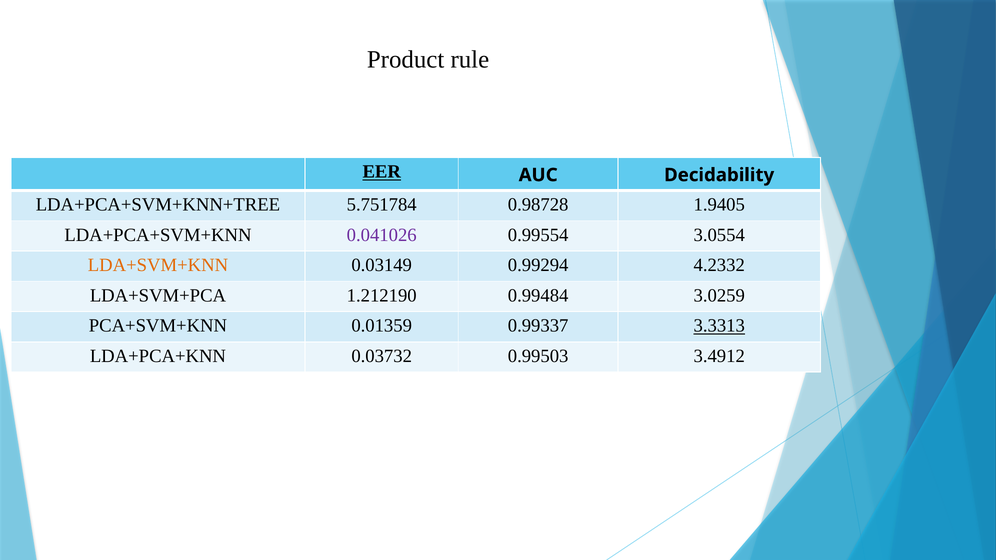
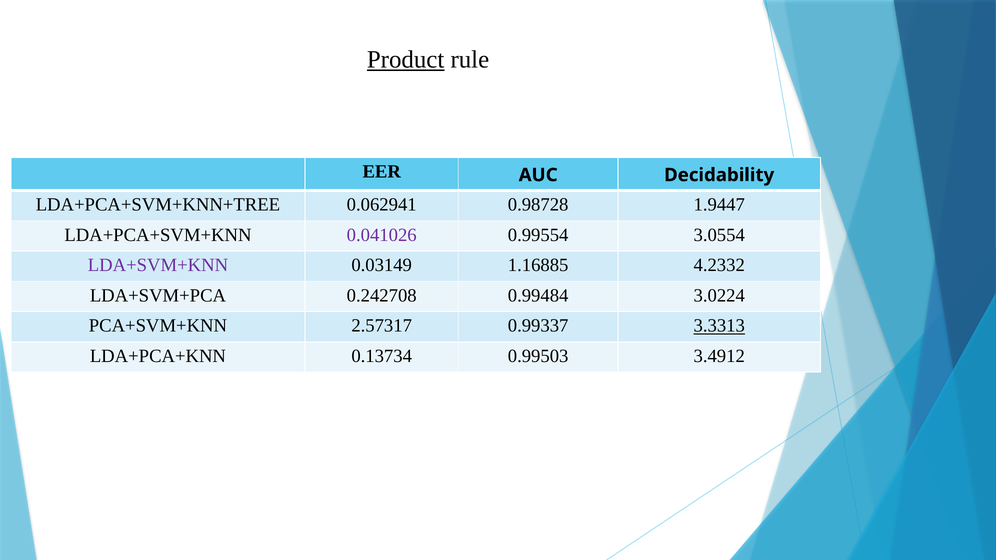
Product underline: none -> present (406, 60)
EER underline: present -> none (382, 172)
5.751784: 5.751784 -> 0.062941 (382, 205)
1.9405: 1.9405 -> 1.9447 (719, 205)
LDA+SVM+KNN colour: orange -> purple (158, 265)
0.99294: 0.99294 -> 1.16885 (538, 265)
1.212190: 1.212190 -> 0.242708 (382, 296)
3.0259: 3.0259 -> 3.0224 (719, 296)
0.01359: 0.01359 -> 2.57317 (382, 326)
0.03732: 0.03732 -> 0.13734 (382, 356)
